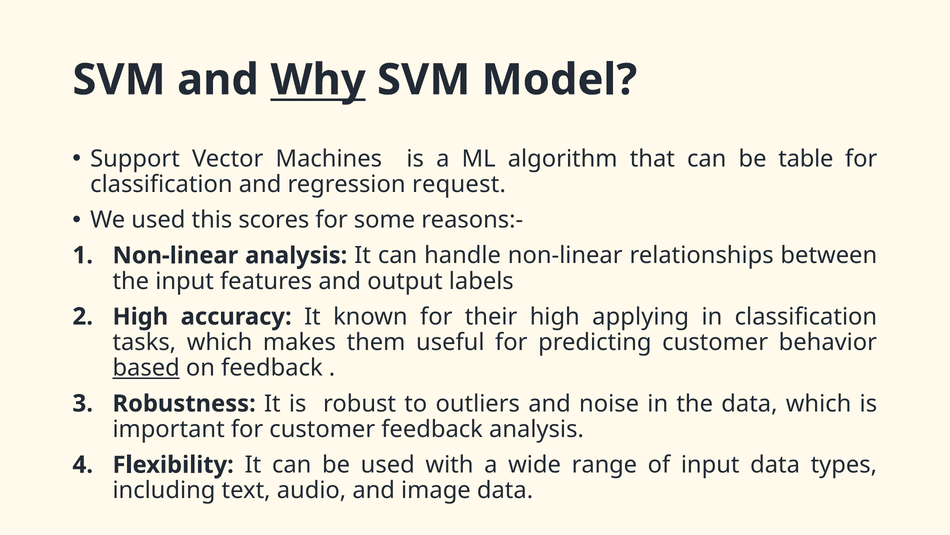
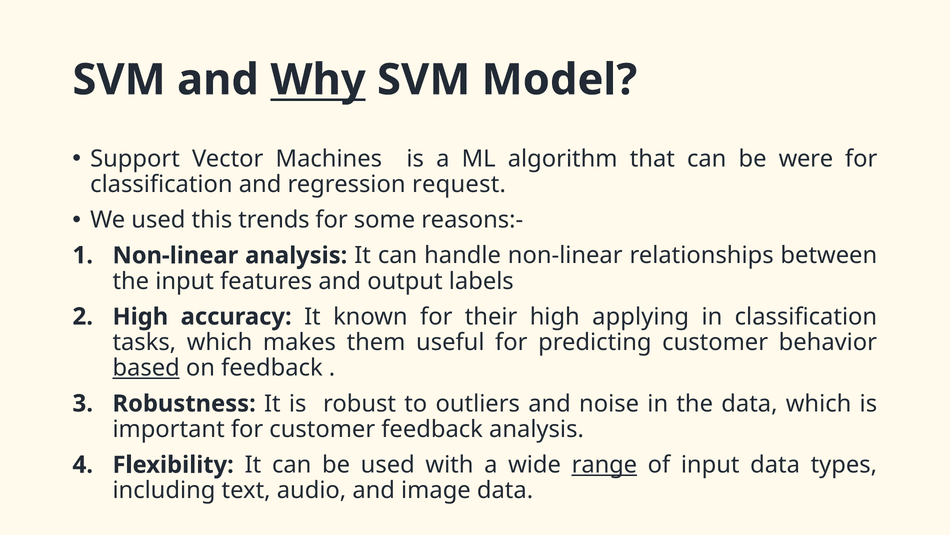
table: table -> were (806, 159)
scores: scores -> trends (274, 220)
range underline: none -> present (604, 464)
